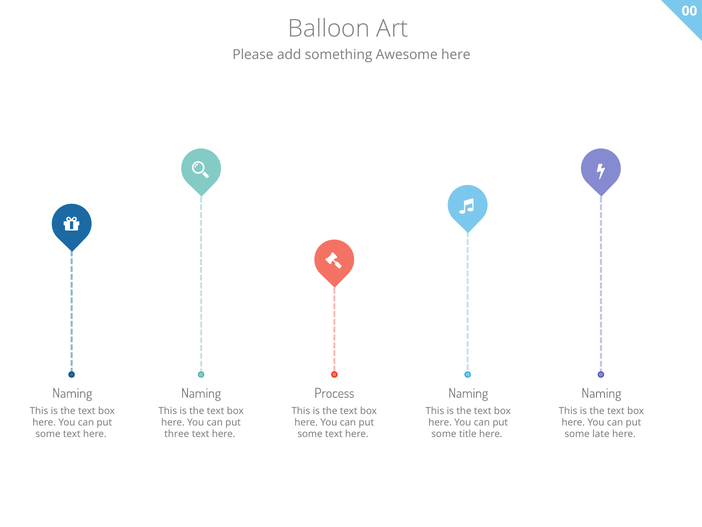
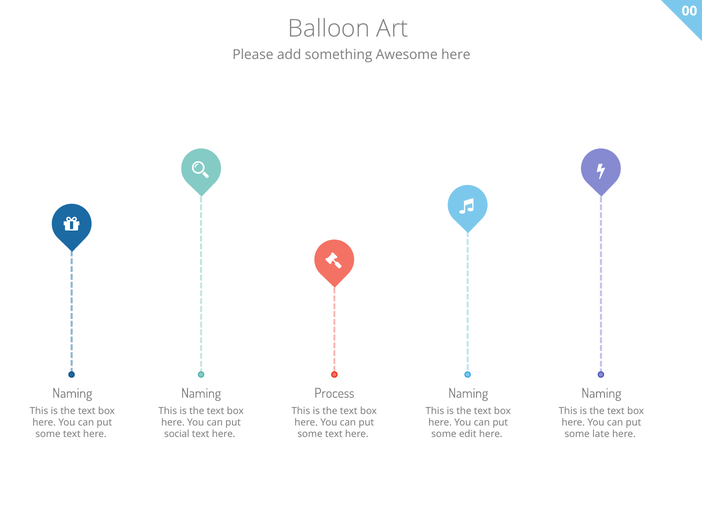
three: three -> social (177, 434)
title: title -> edit (468, 434)
